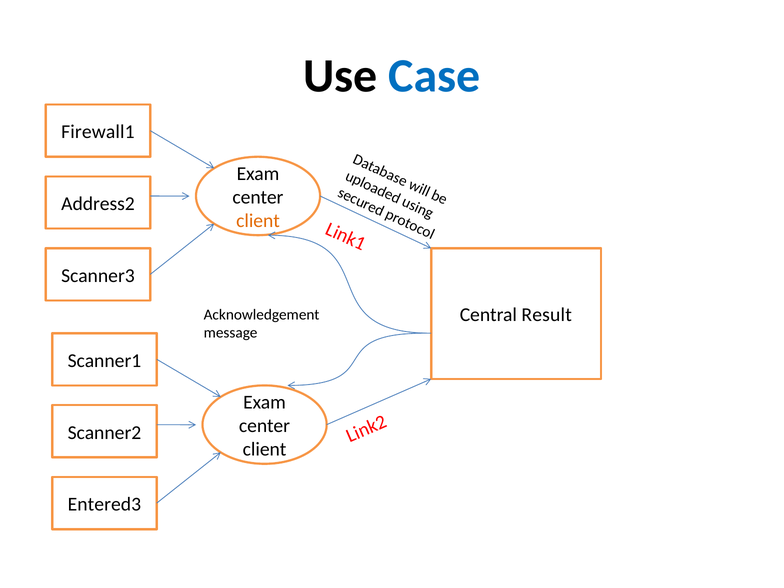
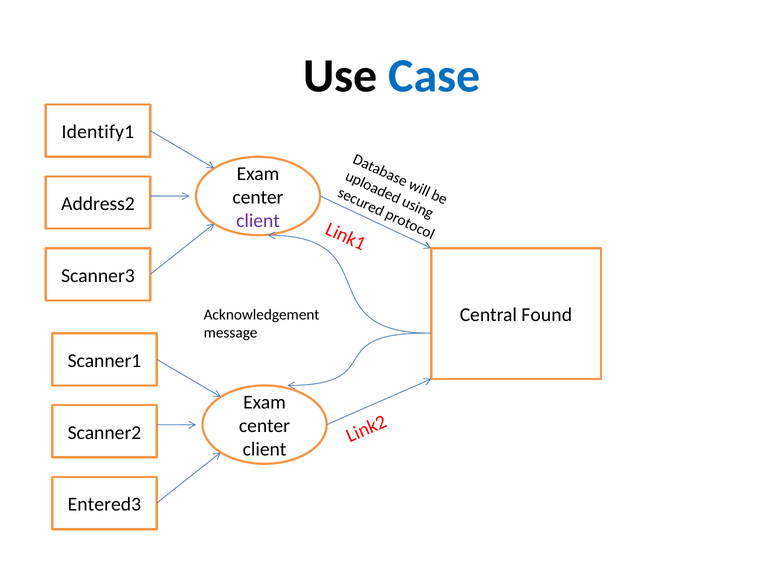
Firewall1: Firewall1 -> Identify1 (98, 132)
client colour: orange -> purple (258, 221)
Result: Result -> Found (547, 315)
